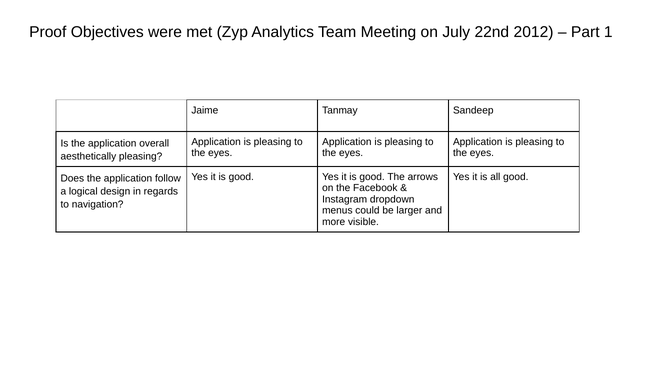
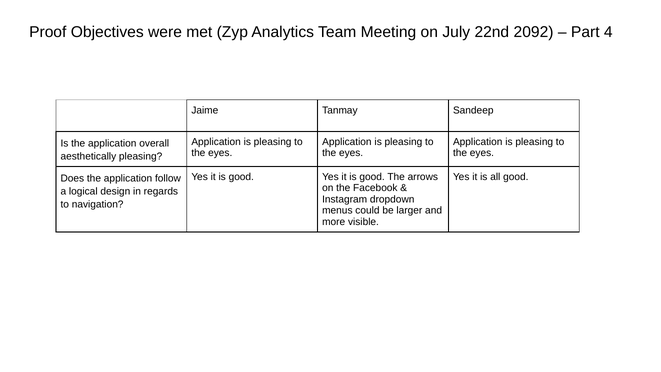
2012: 2012 -> 2092 (534, 32)
1: 1 -> 4 (608, 32)
